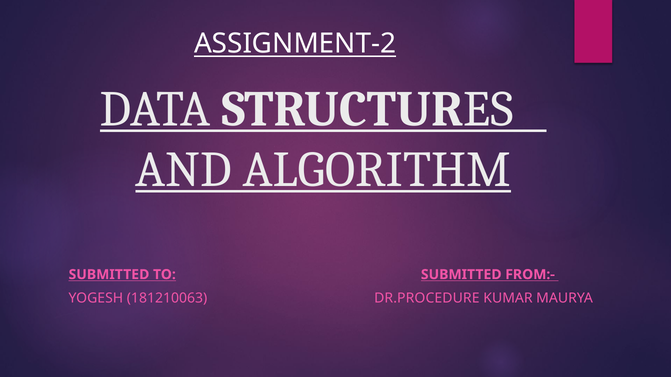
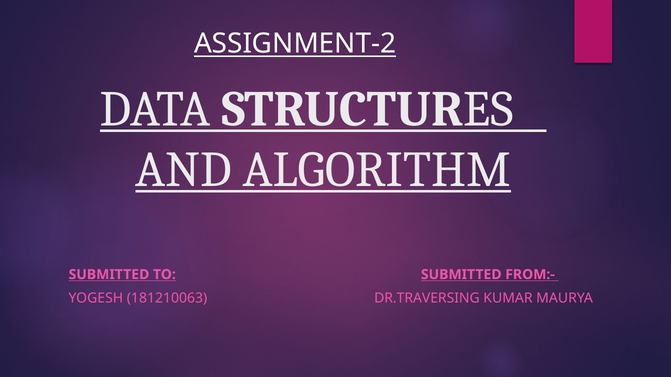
DR.PROCEDURE: DR.PROCEDURE -> DR.TRAVERSING (427, 299)
